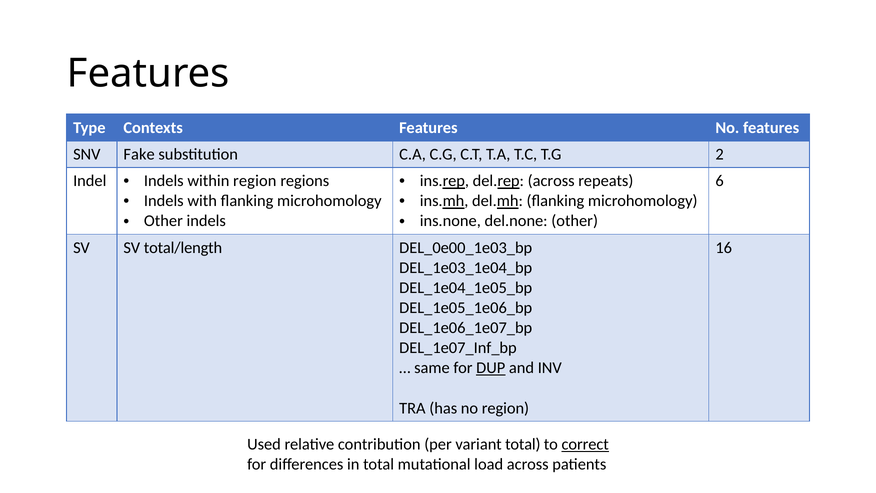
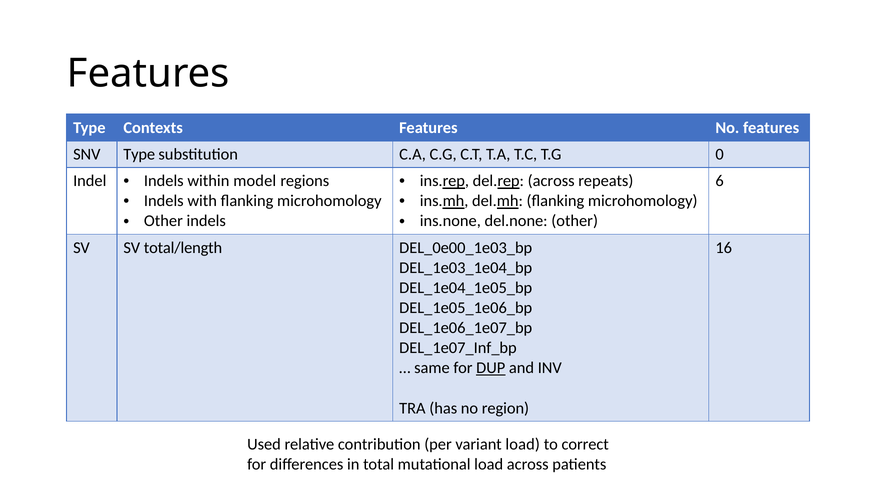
SNV Fake: Fake -> Type (139, 154)
2: 2 -> 0 (720, 154)
within region: region -> model (255, 181)
variant total: total -> load (523, 444)
correct underline: present -> none (585, 444)
